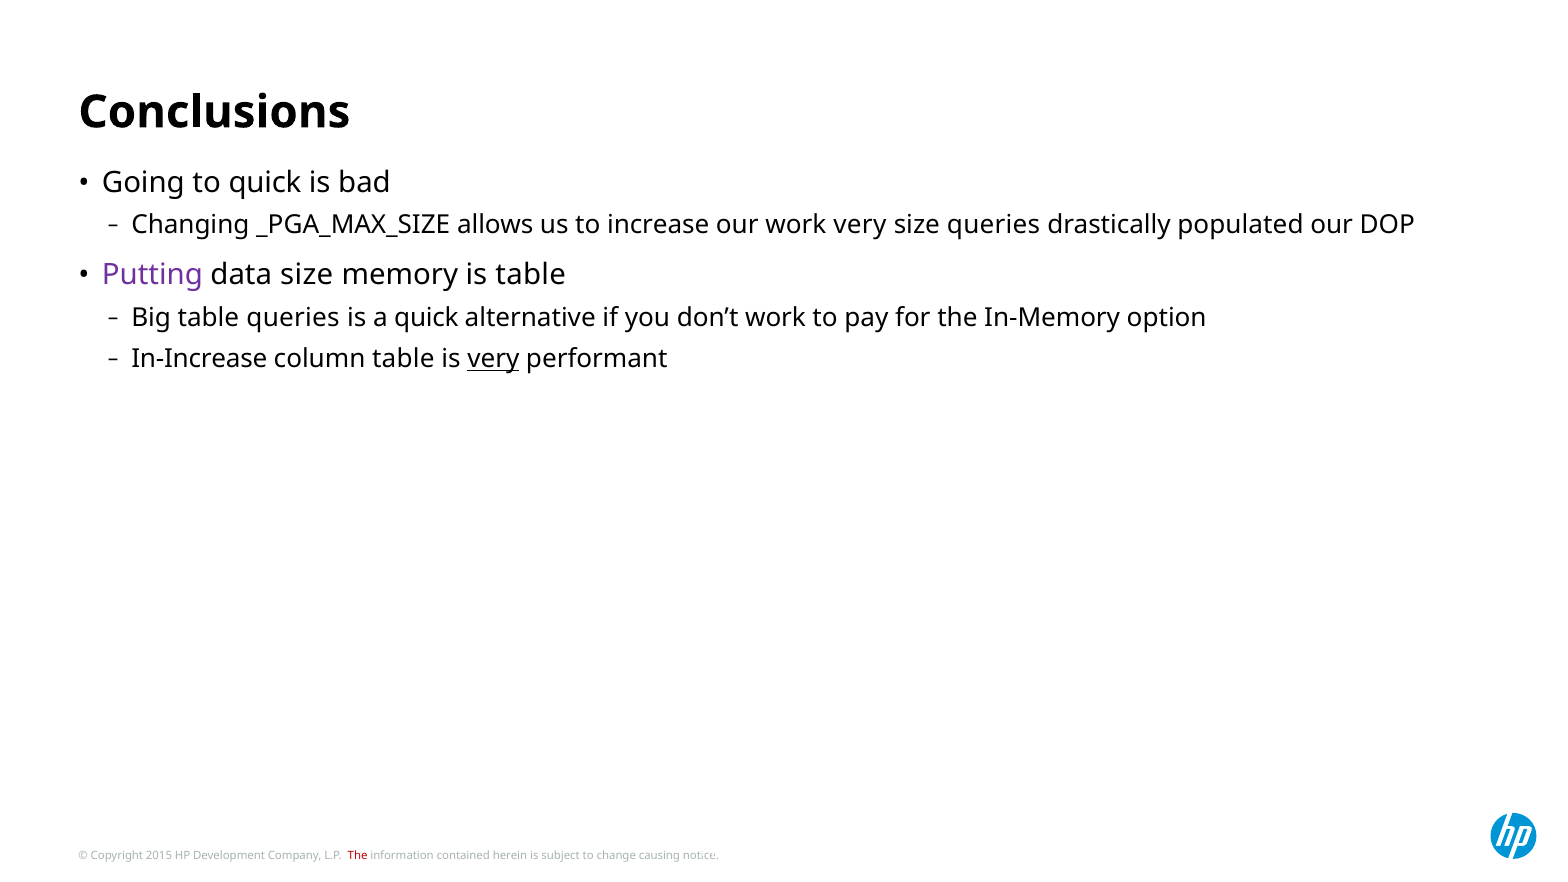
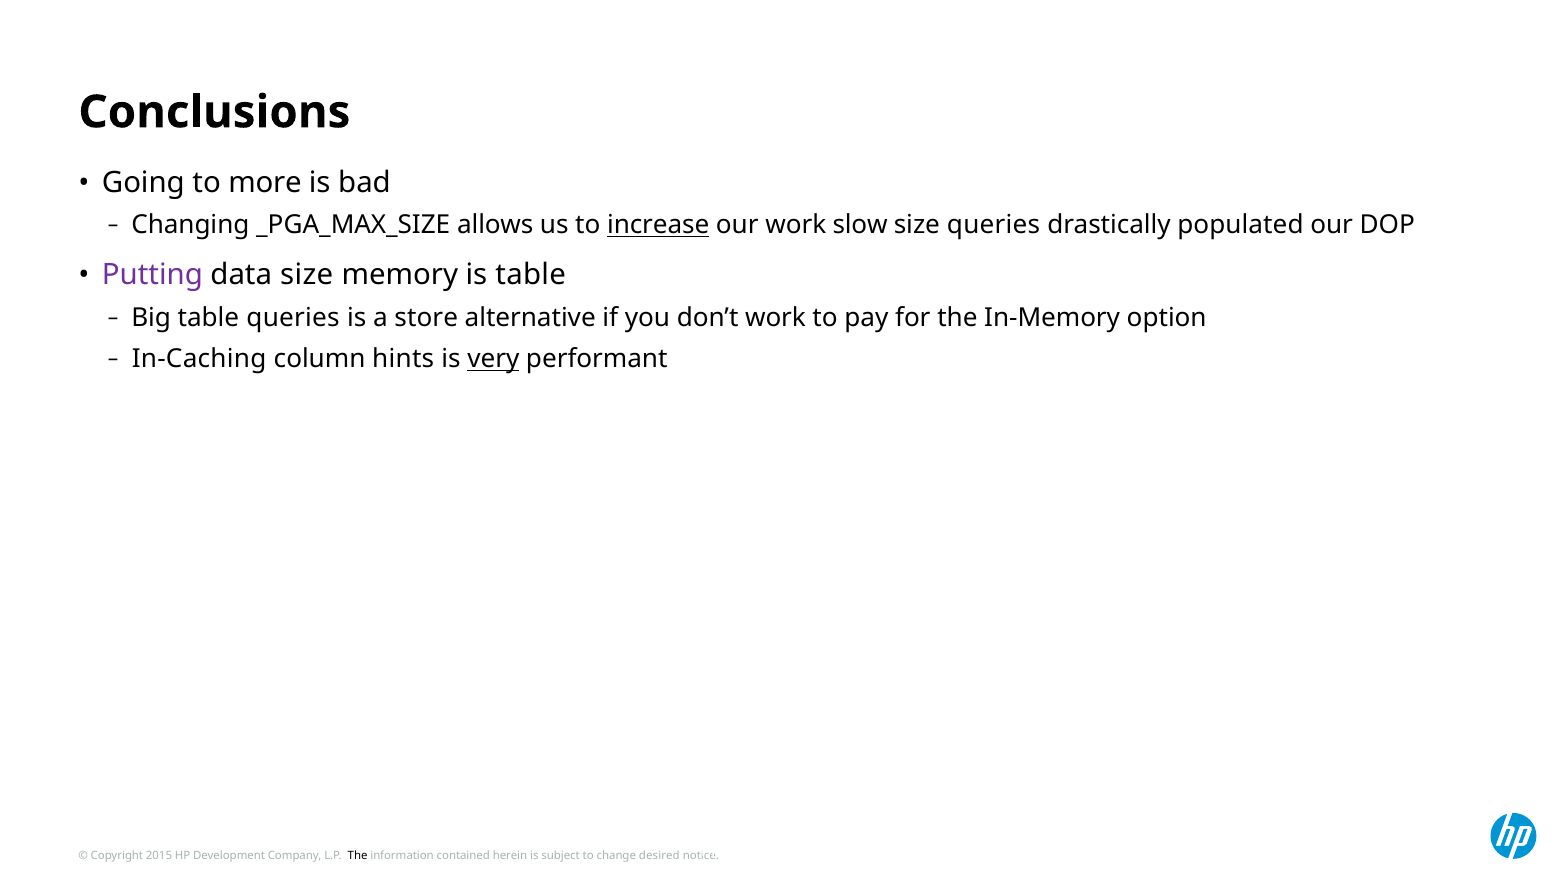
to quick: quick -> more (265, 182)
increase underline: none -> present (658, 225)
work very: very -> slow (860, 225)
a quick: quick -> store (426, 318)
In-Increase: In-Increase -> In-Caching (199, 359)
column table: table -> hints (403, 359)
The colour: red -> black (358, 856)
causing: causing -> desired (659, 856)
